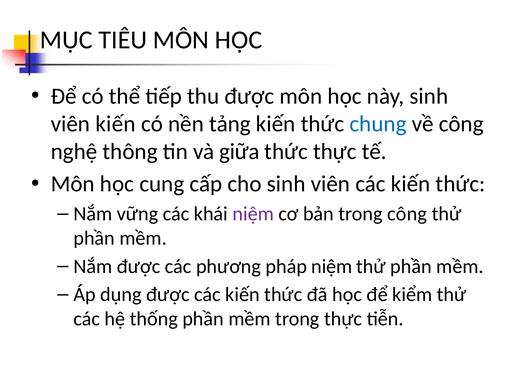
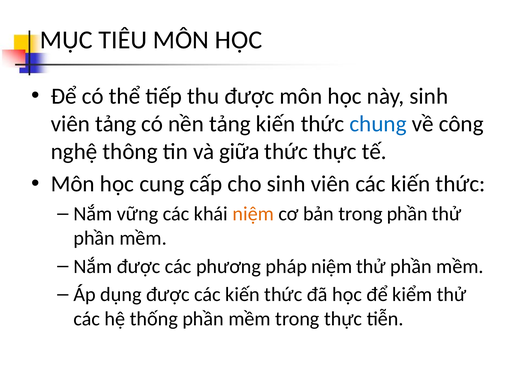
viên kiến: kiến -> tảng (116, 124)
niệm colour: purple -> orange (253, 214)
trong công: công -> phần (407, 214)
